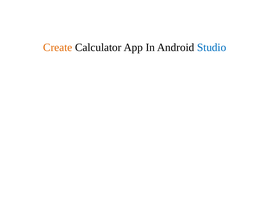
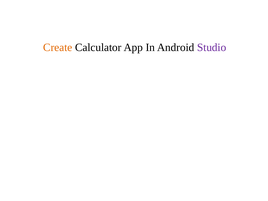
Studio colour: blue -> purple (212, 47)
